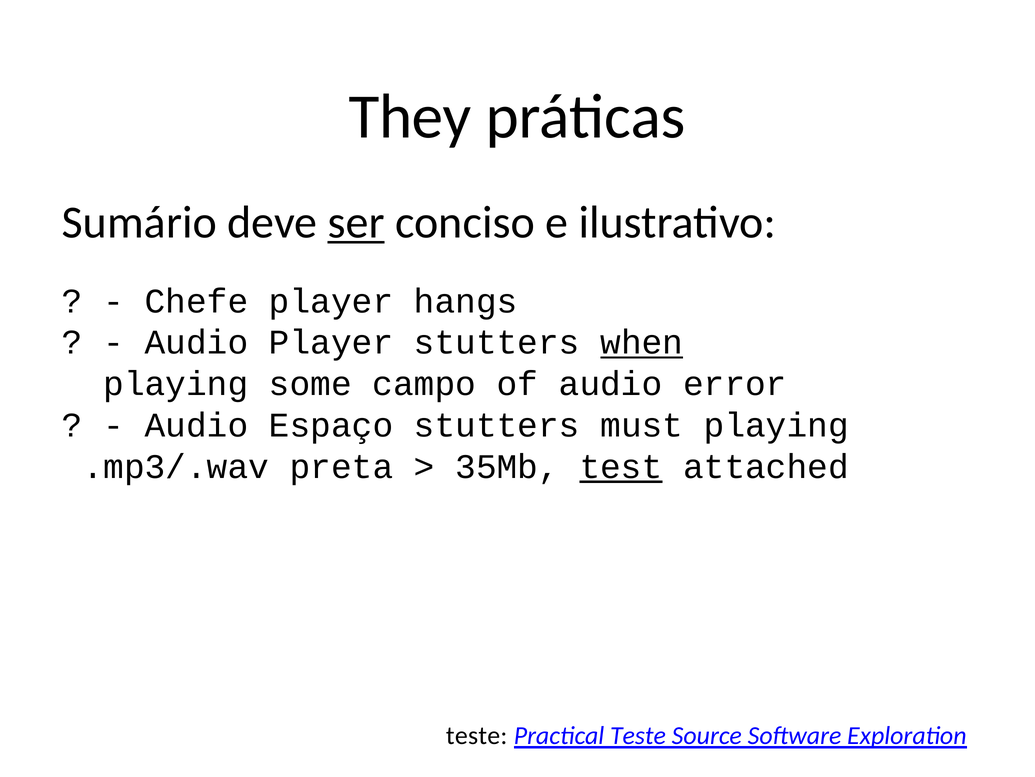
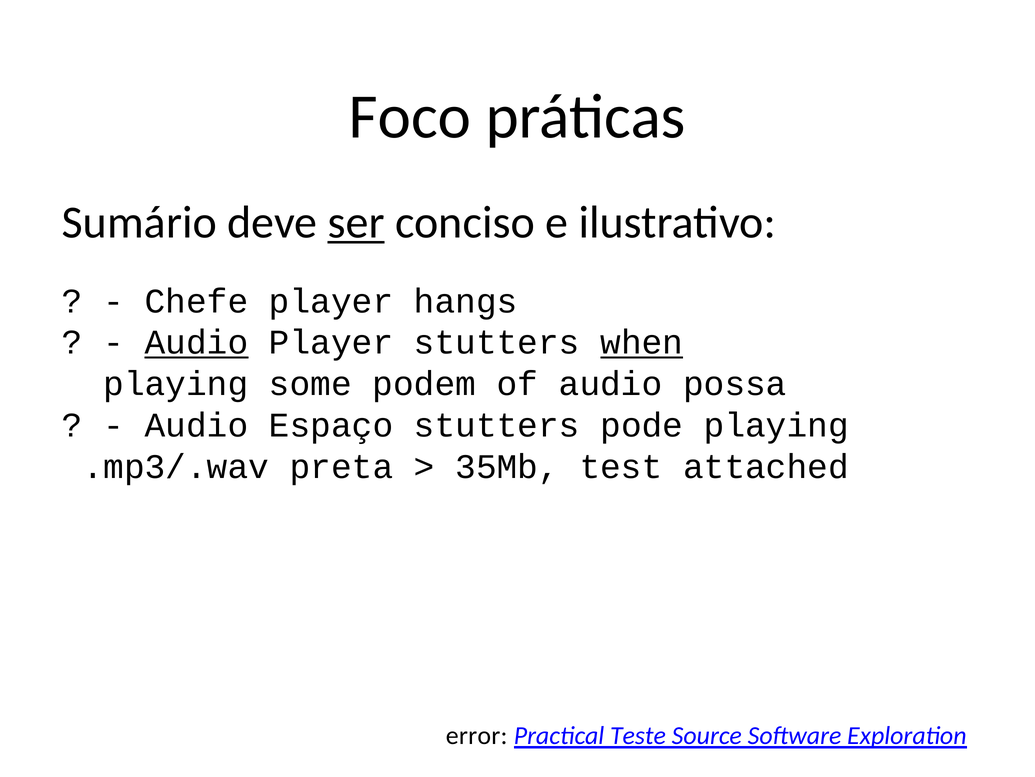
They: They -> Foco (410, 117)
Audio underline: none -> present (196, 342)
campo: campo -> podem (424, 384)
error: error -> possa (735, 384)
must: must -> pode (642, 425)
test underline: present -> none (621, 466)
teste: teste -> error (477, 735)
